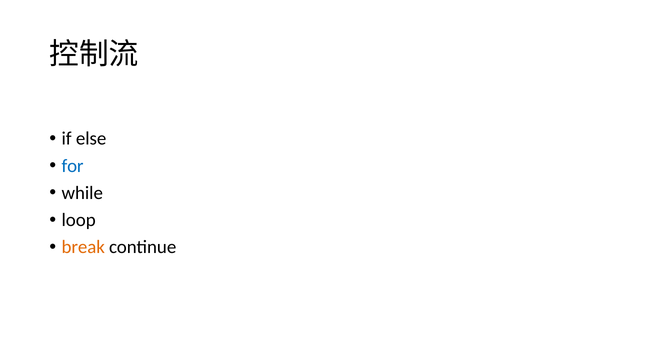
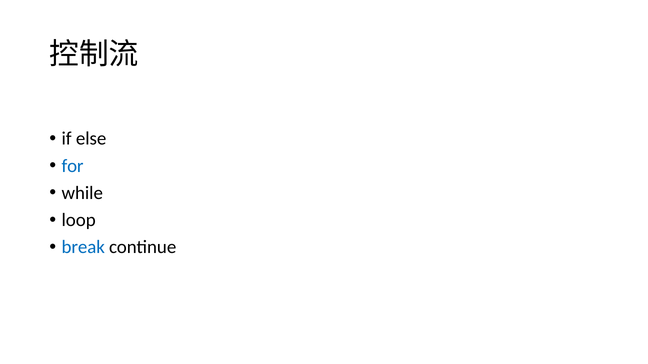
break colour: orange -> blue (83, 247)
